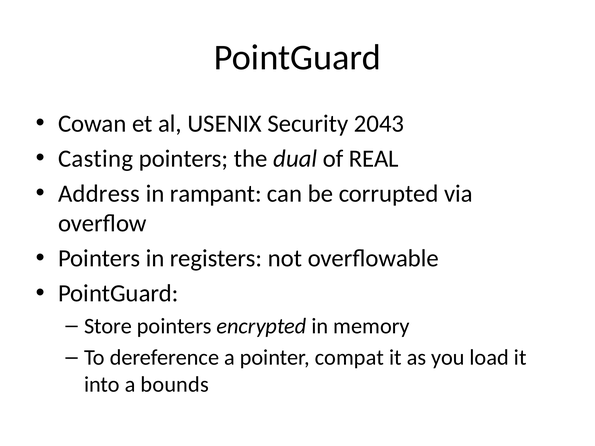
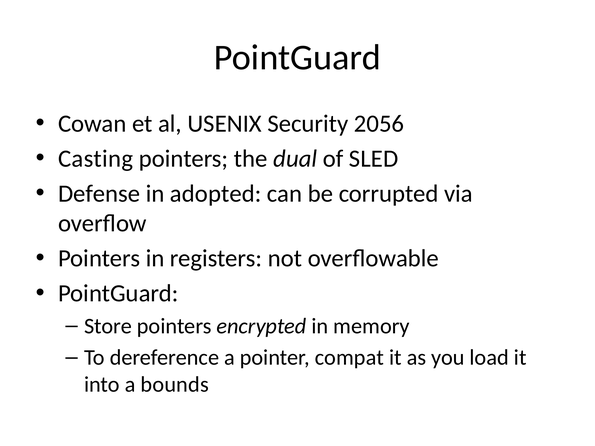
2043: 2043 -> 2056 (379, 124)
REAL: REAL -> SLED (374, 159)
Address: Address -> Defense (99, 194)
rampant: rampant -> adopted (216, 194)
